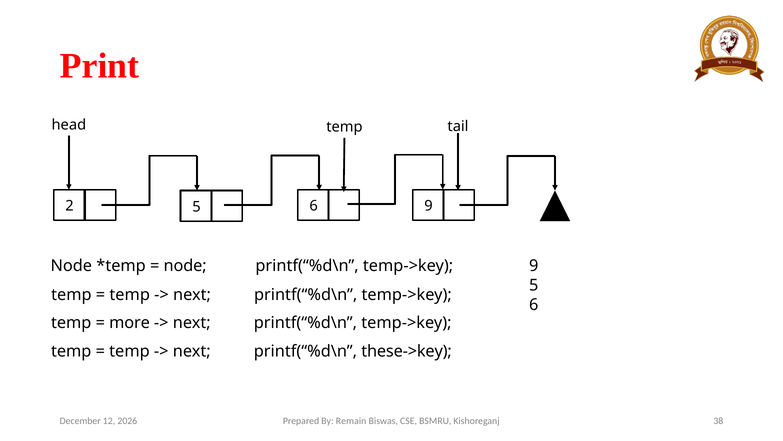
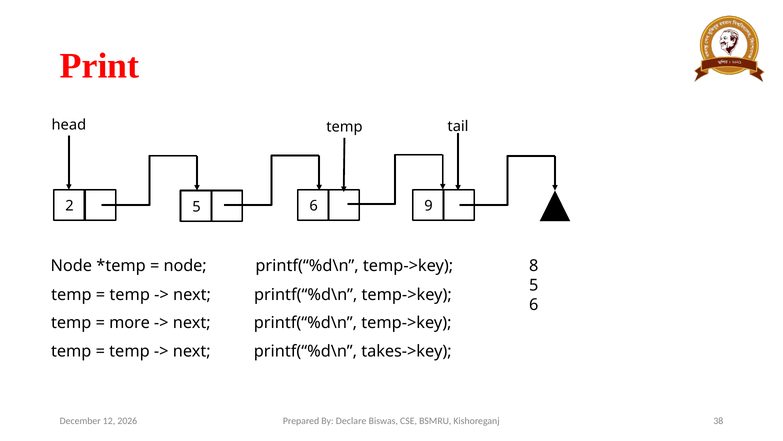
temp->key 9: 9 -> 8 (534, 265)
these->key: these->key -> takes->key (406, 351)
Remain: Remain -> Declare (351, 421)
